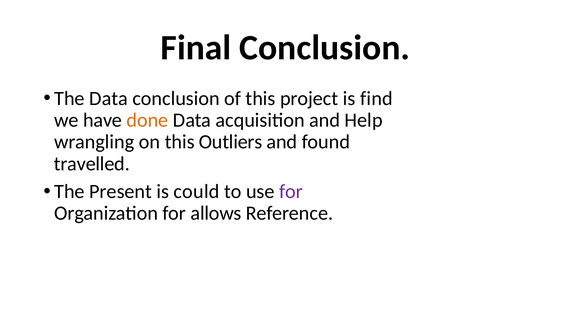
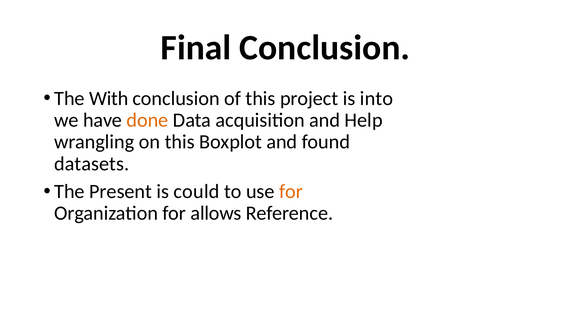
The Data: Data -> With (109, 98)
find: find -> into (376, 98)
Outliers: Outliers -> Boxplot (230, 142)
travelled: travelled -> datasets (92, 164)
for colour: purple -> orange (291, 192)
